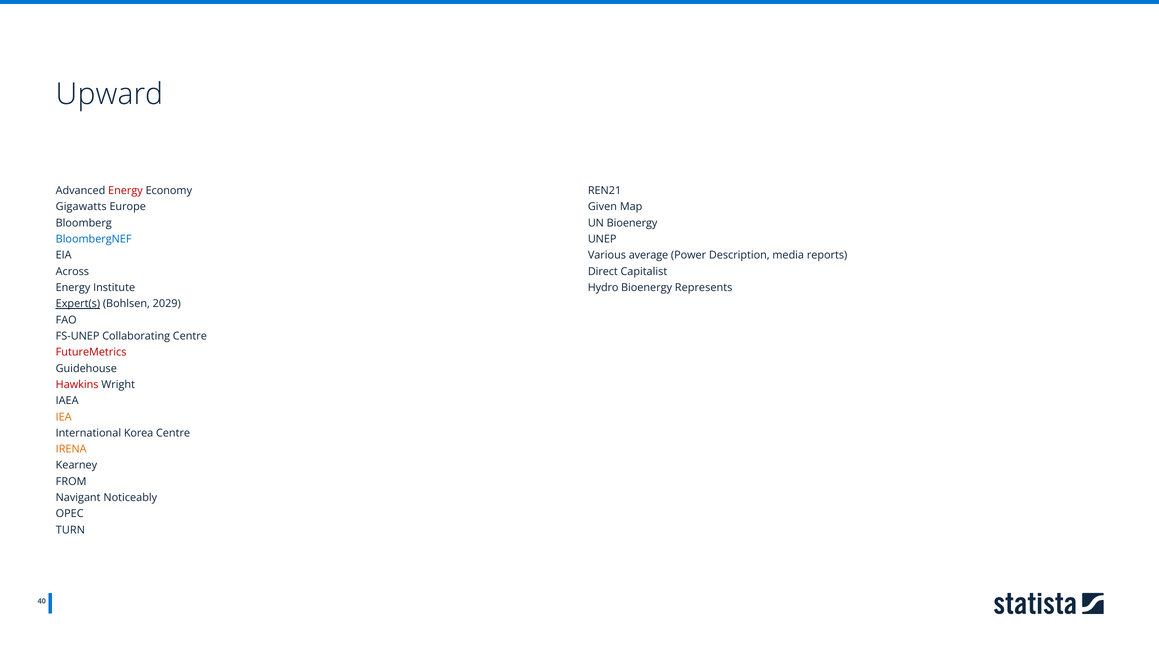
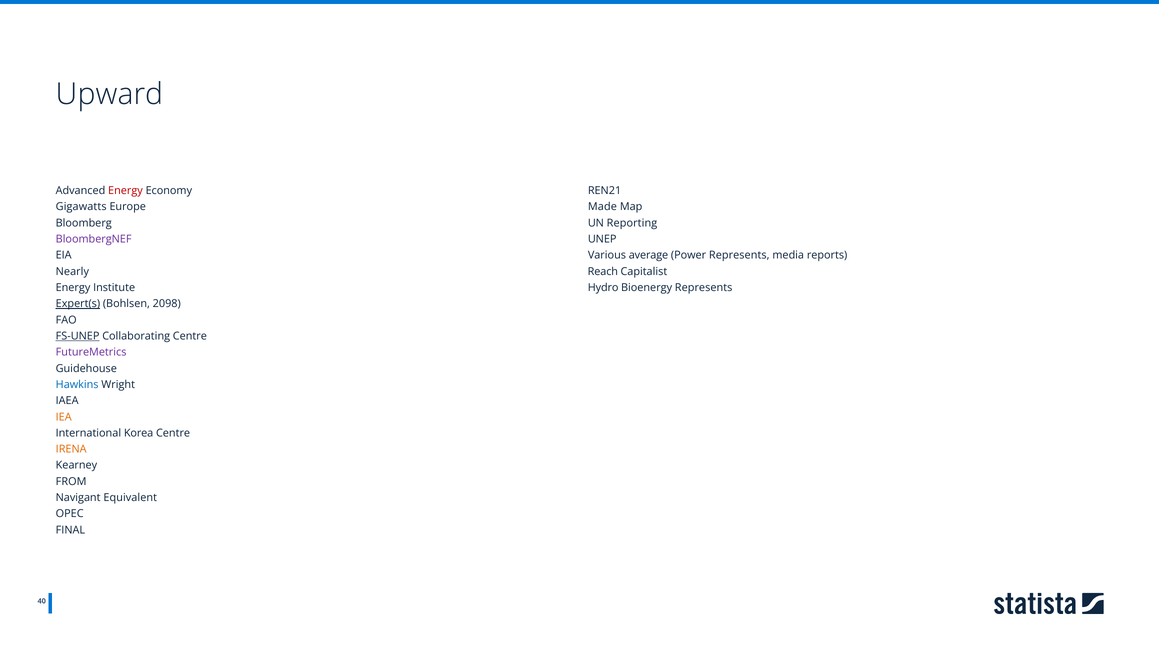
Given: Given -> Made (602, 207)
UN Bioenergy: Bioenergy -> Reporting (632, 223)
BloombergNEF colour: blue -> purple (94, 239)
Power Description: Description -> Represents (739, 255)
Across: Across -> Nearly (72, 271)
Direct: Direct -> Reach (603, 271)
2029: 2029 -> 2098 (167, 304)
FS-UNEP underline: none -> present (78, 336)
FutureMetrics colour: red -> purple (91, 352)
Hawkins colour: red -> blue (77, 385)
Noticeably: Noticeably -> Equivalent (130, 498)
TURN: TURN -> FINAL (70, 530)
